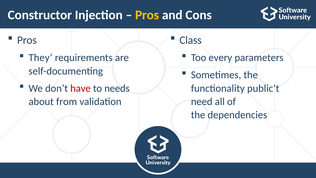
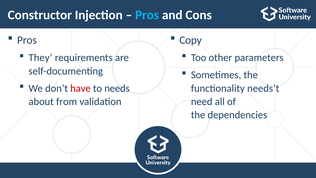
Pros colour: yellow -> light blue (147, 15)
Class: Class -> Copy (191, 40)
every: every -> other (220, 58)
public’t: public’t -> needs’t (263, 88)
